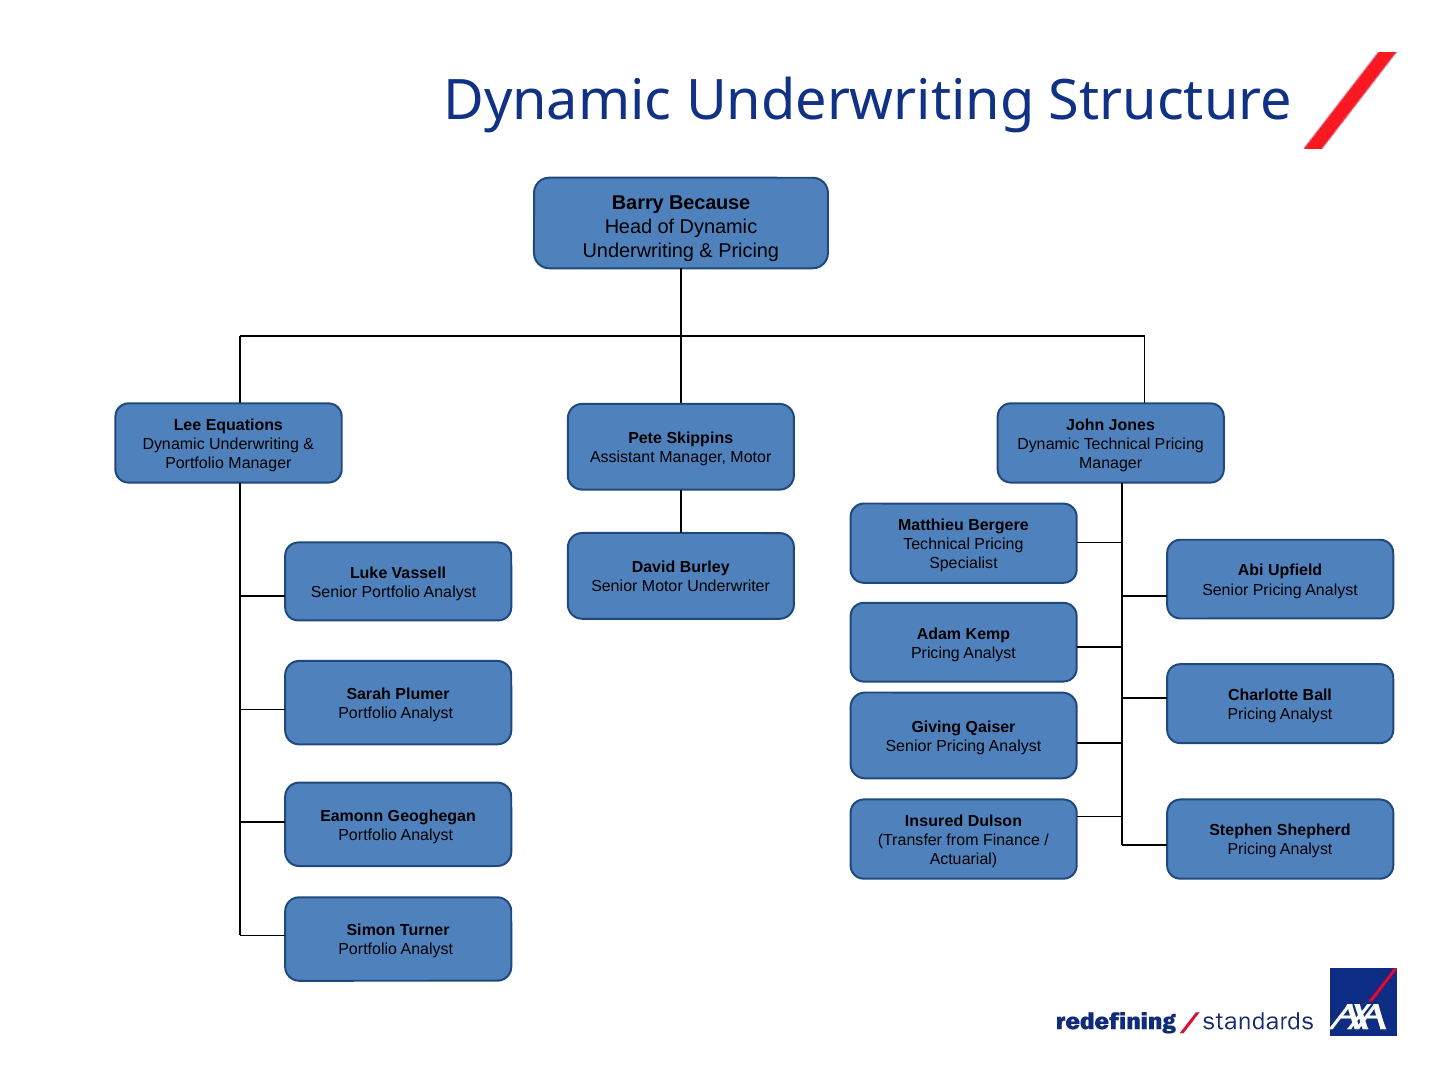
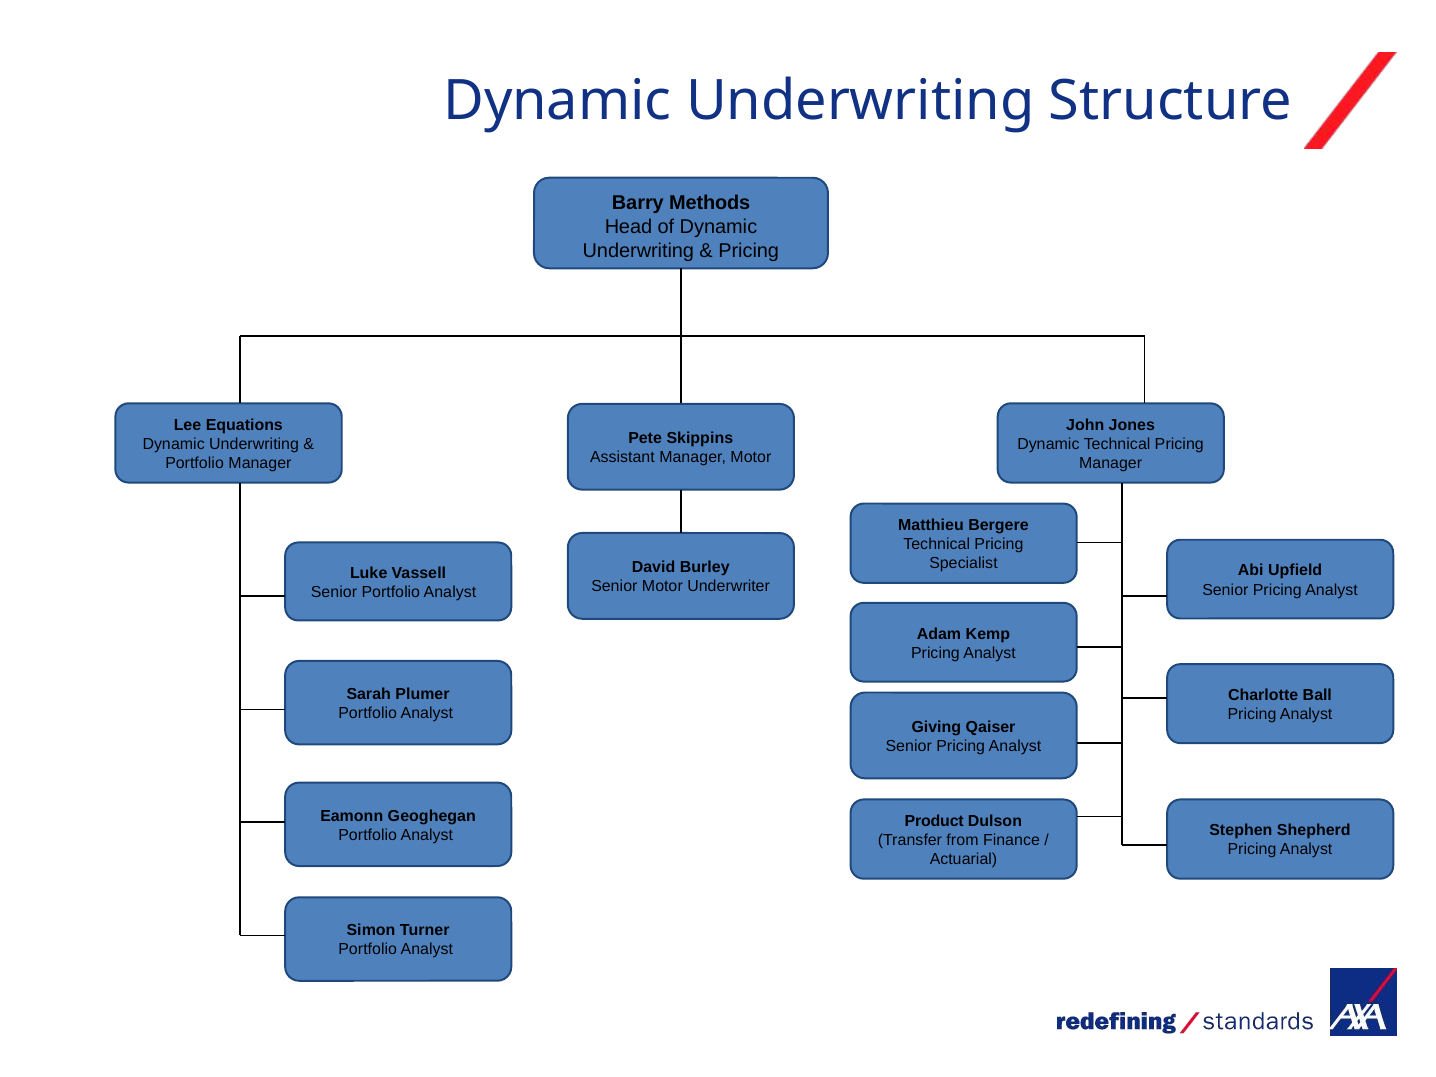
Because: Because -> Methods (710, 203)
Insured: Insured -> Product (934, 821)
